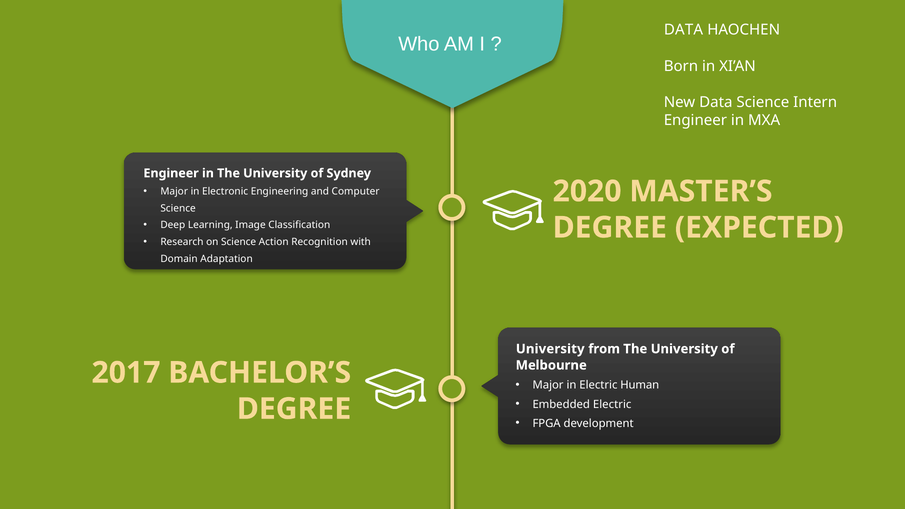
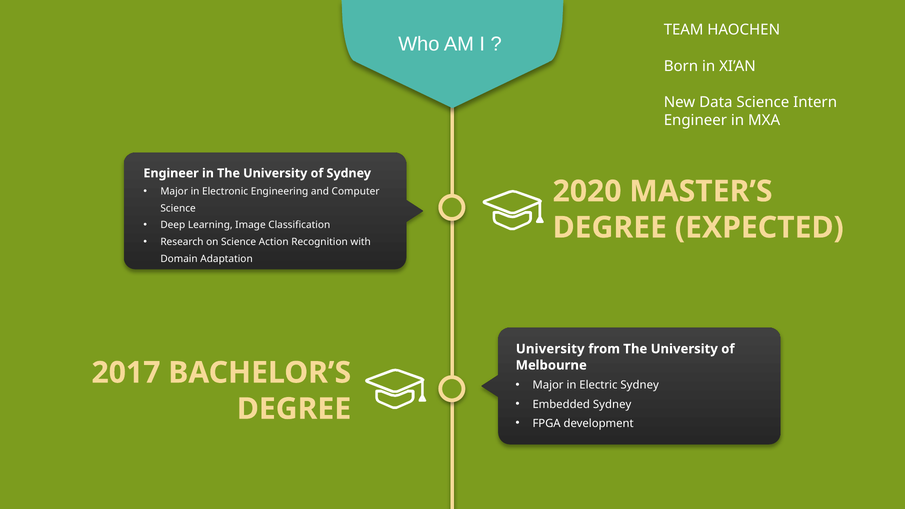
DATA: DATA -> TEAM (684, 30)
Electric Human: Human -> Sydney (640, 385)
Embedded Electric: Electric -> Sydney (612, 404)
